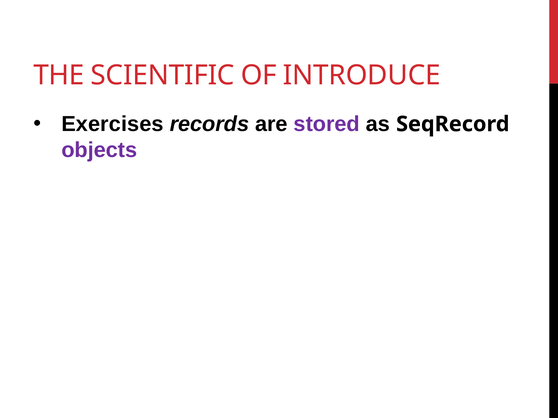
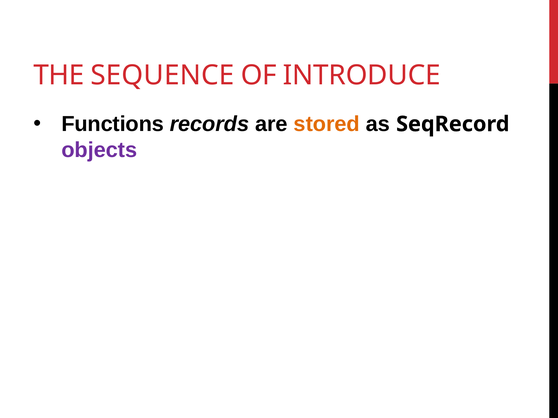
SCIENTIFIC: SCIENTIFIC -> SEQUENCE (162, 75)
Exercises: Exercises -> Functions (113, 124)
stored colour: purple -> orange (327, 124)
